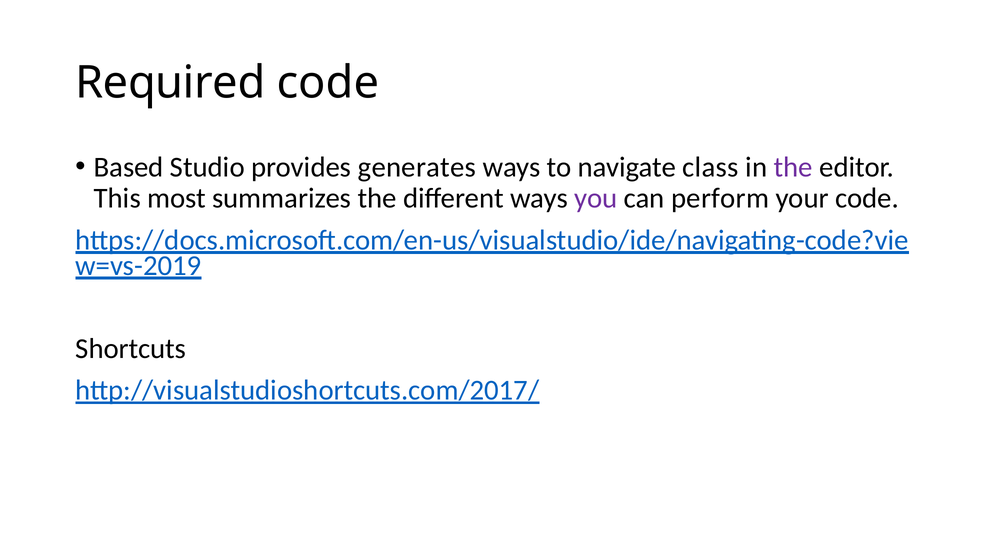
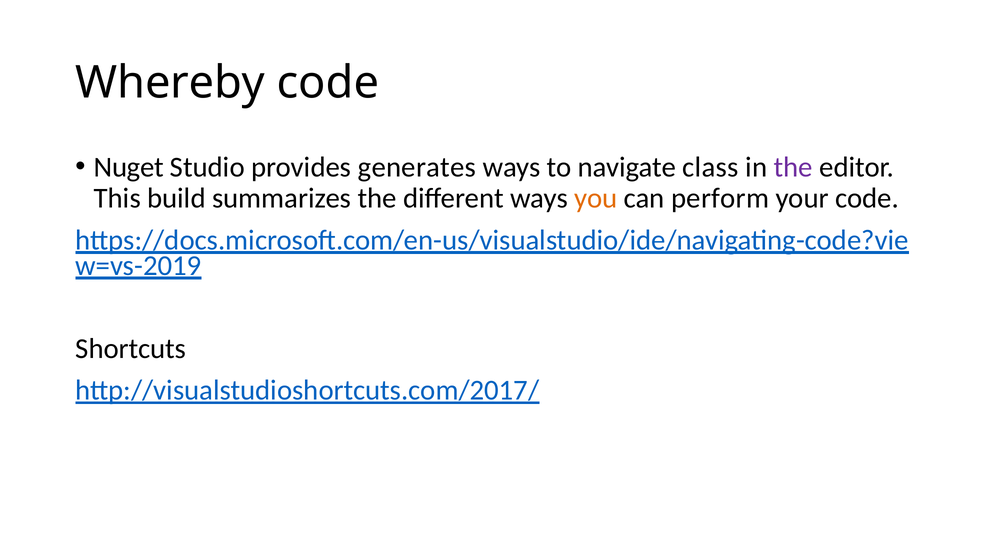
Required: Required -> Whereby (170, 83)
Based: Based -> Nuget (129, 167)
most: most -> build (176, 198)
you colour: purple -> orange (596, 198)
